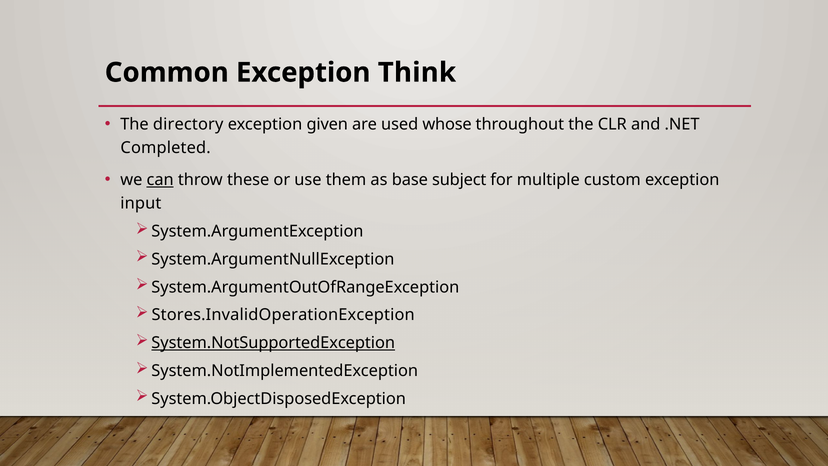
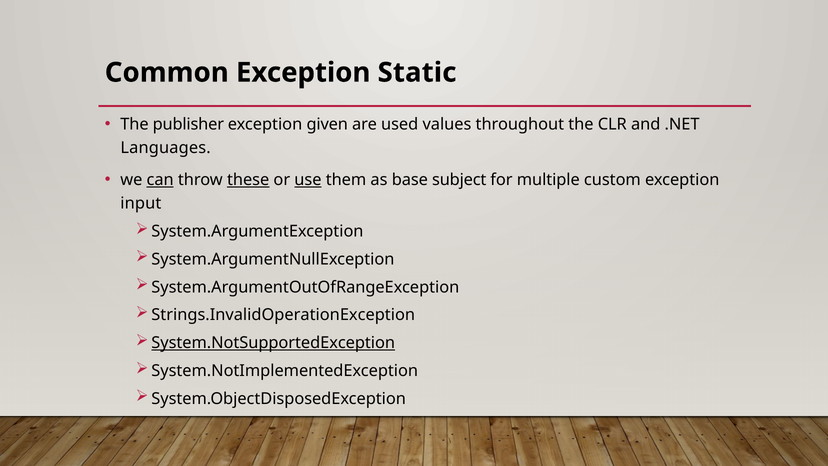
Think: Think -> Static (417, 73)
directory: directory -> publisher (188, 124)
whose: whose -> values (447, 124)
Completed: Completed -> Languages (166, 148)
these underline: none -> present (248, 180)
use underline: none -> present (308, 180)
Stores.InvalidOperationException: Stores.InvalidOperationException -> Strings.InvalidOperationException (283, 315)
